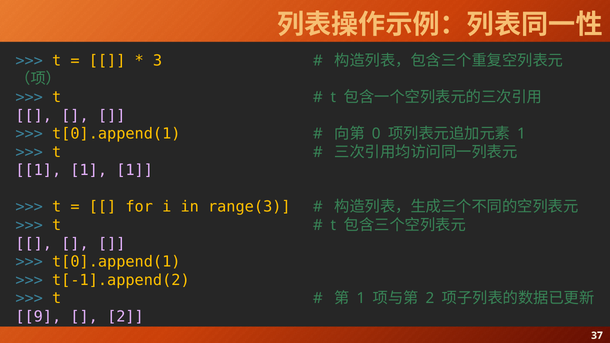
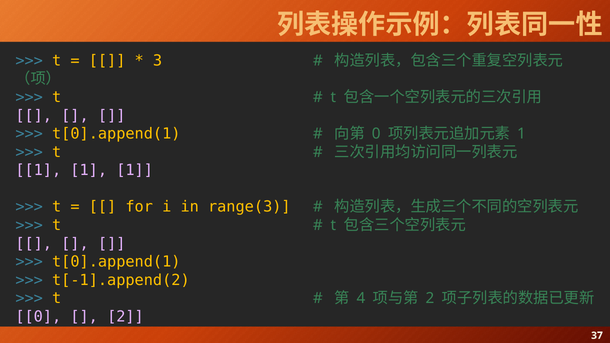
1: 1 -> 4 (361, 299)
9: 9 -> 0 (38, 317)
